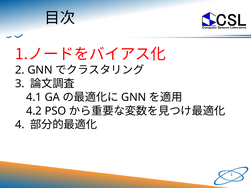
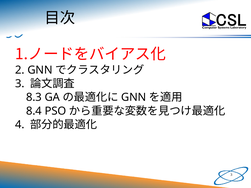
4.1: 4.1 -> 8.3 (34, 97)
4.2: 4.2 -> 8.4 (34, 111)
